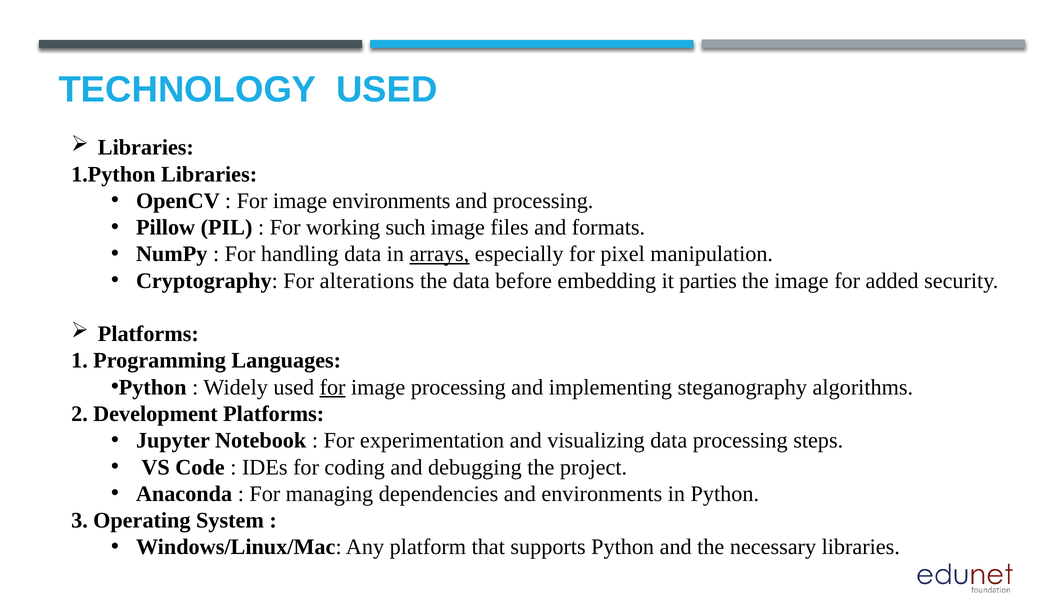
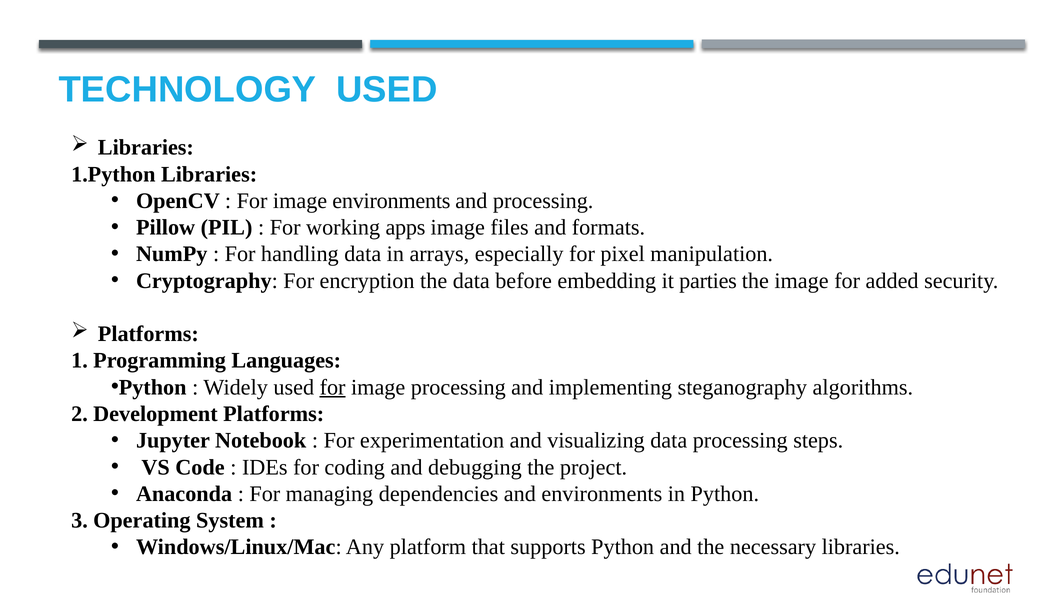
such: such -> apps (405, 227)
arrays underline: present -> none (439, 254)
alterations: alterations -> encryption (367, 281)
